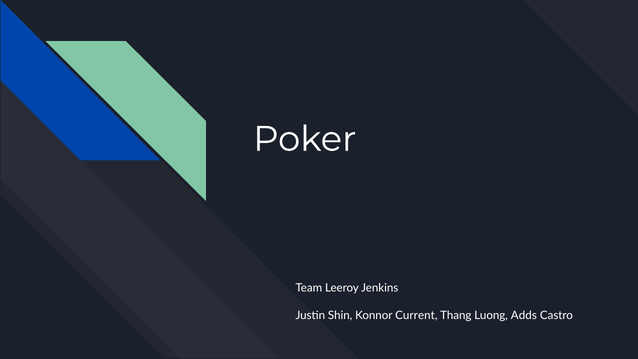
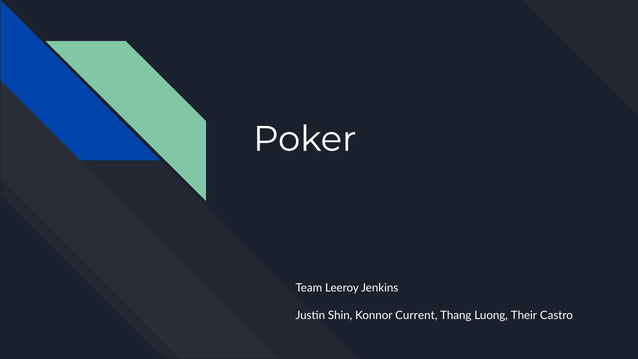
Adds: Adds -> Their (524, 315)
